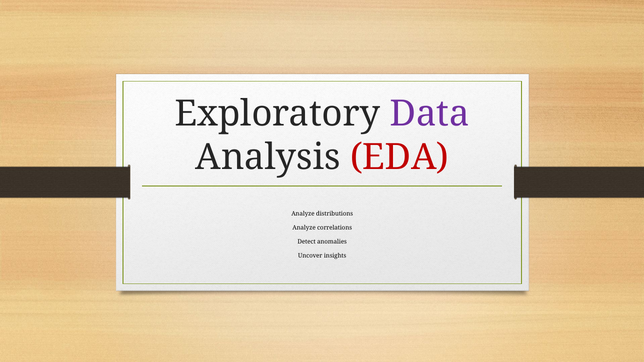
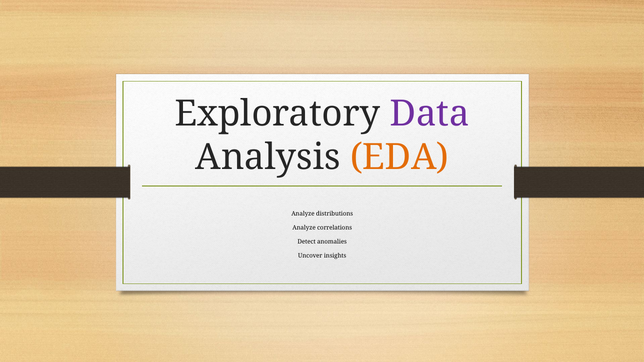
EDA colour: red -> orange (400, 157)
